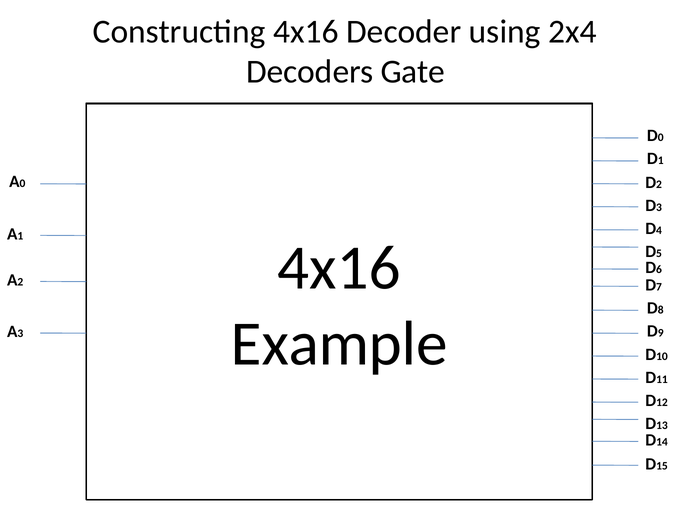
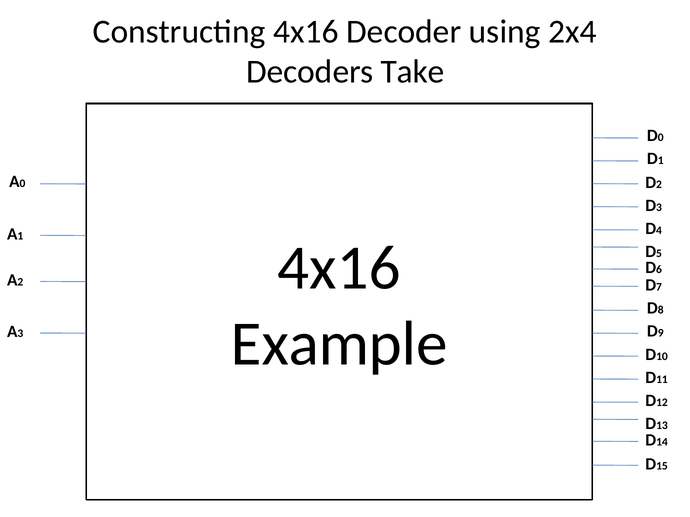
Gate: Gate -> Take (413, 72)
